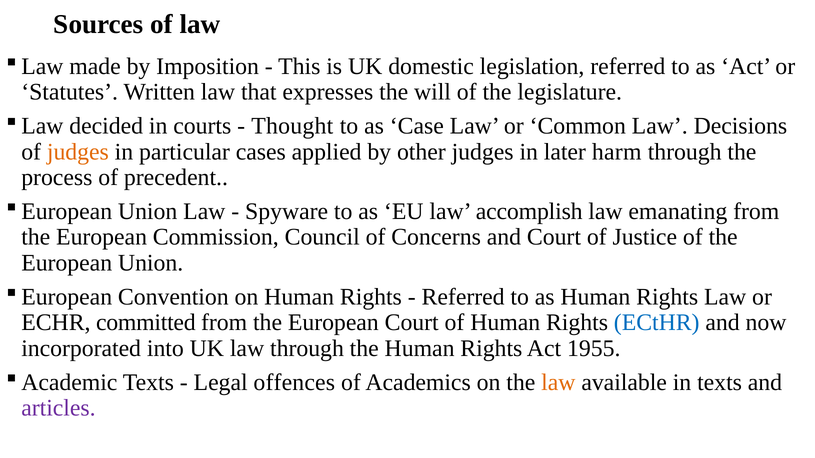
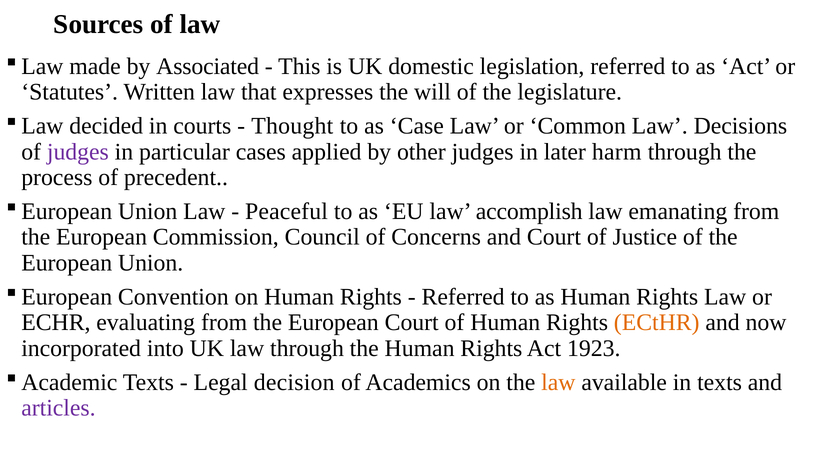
Imposition: Imposition -> Associated (208, 66)
judges colour: orange -> purple (78, 152)
Spyware: Spyware -> Peaceful (287, 212)
committed: committed -> evaluating (146, 323)
ECtHR colour: blue -> orange (657, 323)
1955: 1955 -> 1923 (594, 349)
offences: offences -> decision (294, 383)
